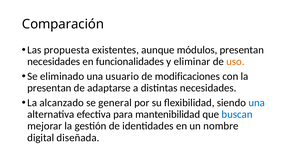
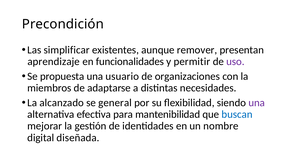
Comparación: Comparación -> Precondición (63, 24)
propuesta: propuesta -> simplificar (67, 50)
módulos: módulos -> remover (197, 50)
necesidades: necesidades -> aprendizaje (54, 62)
eliminar: eliminar -> permitir (192, 62)
uso colour: orange -> purple (235, 62)
eliminado: eliminado -> propuesta (62, 76)
modificaciones: modificaciones -> organizaciones (187, 76)
presentan: presentan -> miembros (49, 88)
una colour: blue -> purple (257, 103)
